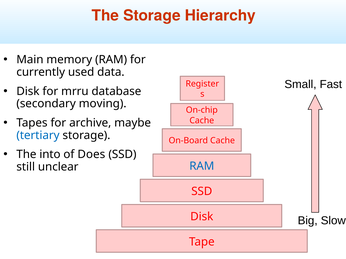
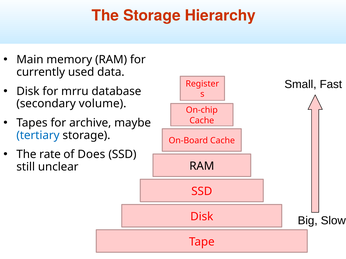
moving: moving -> volume (103, 104)
into: into -> rate (50, 155)
RAM colour: blue -> black (202, 166)
